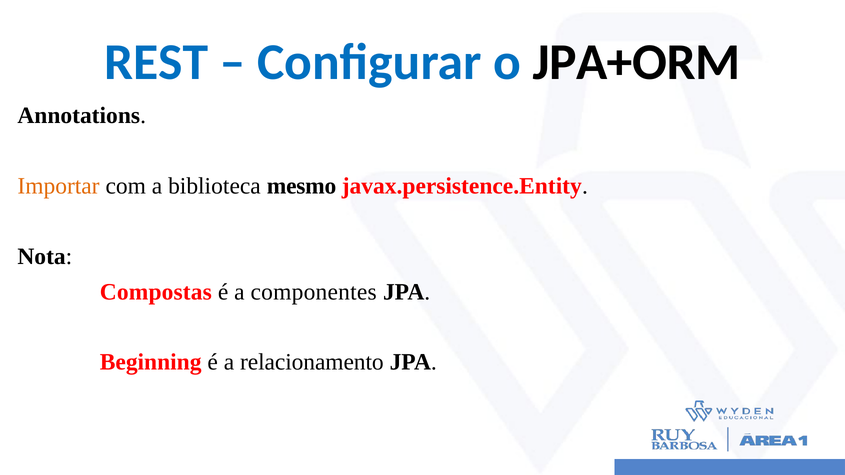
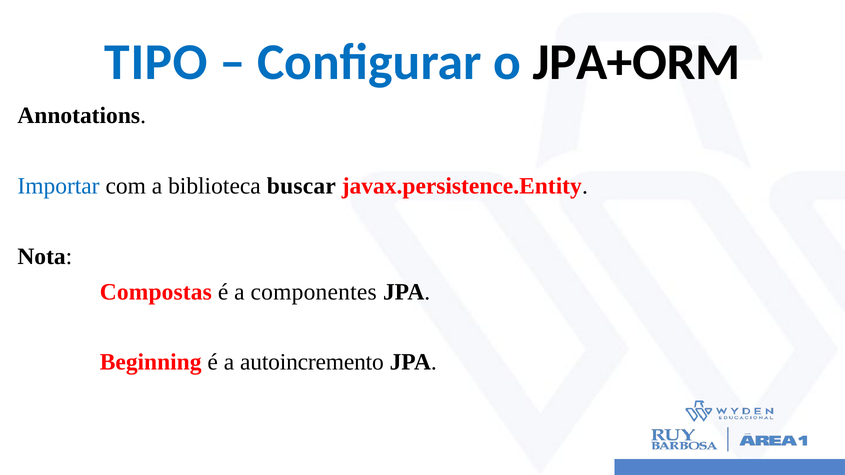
REST: REST -> TIPO (156, 62)
Importar colour: orange -> blue (58, 186)
mesmo: mesmo -> buscar (301, 186)
relacionamento: relacionamento -> autoincremento (312, 362)
